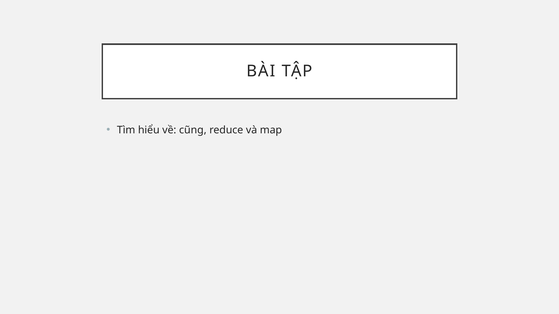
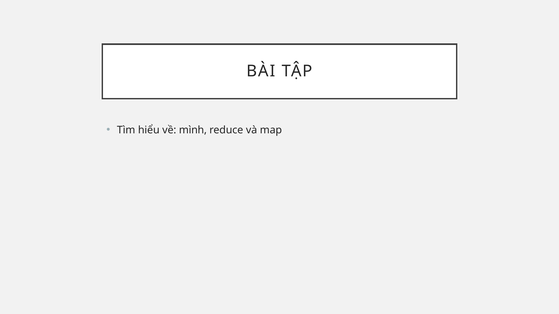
cũng: cũng -> mình (193, 130)
